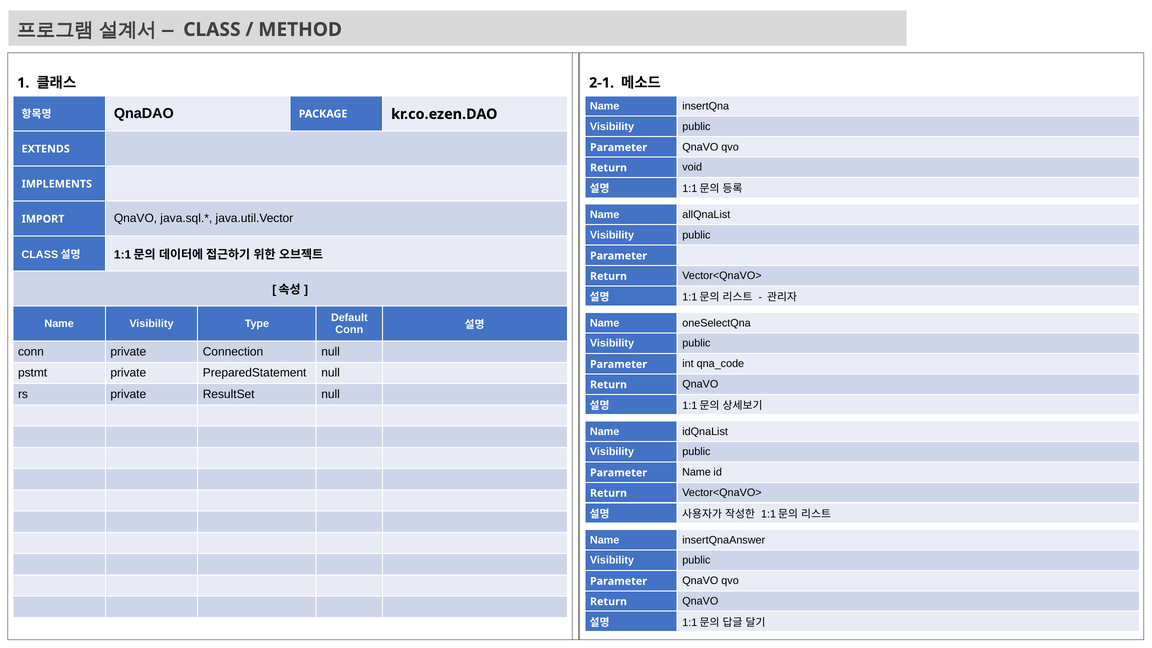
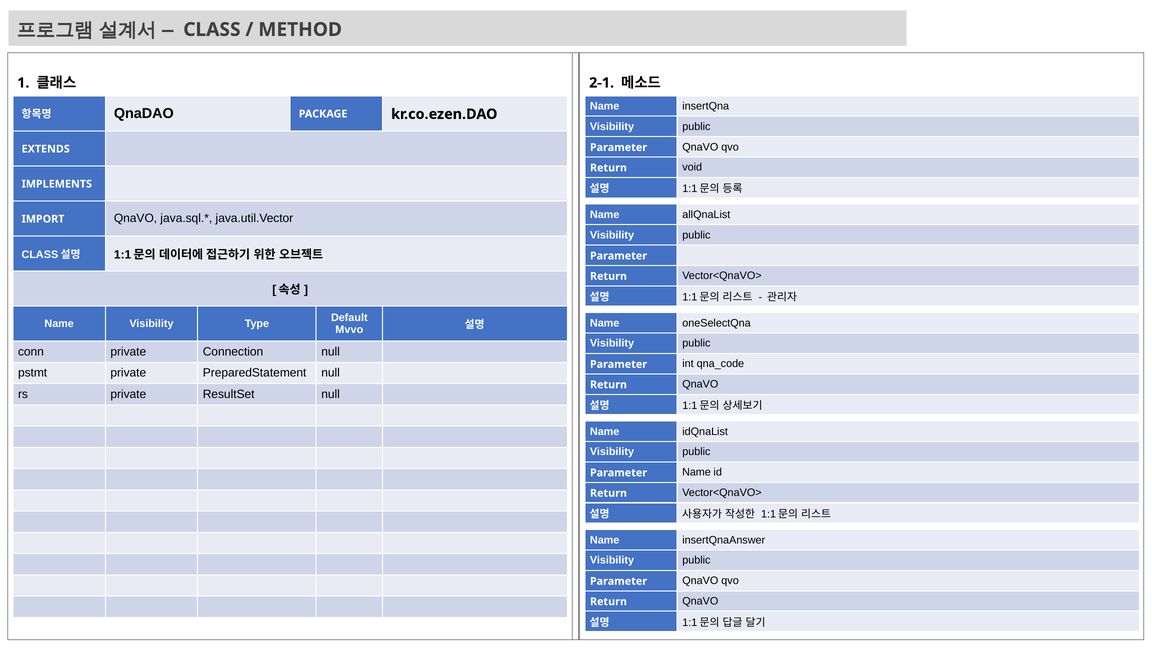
Conn: Conn -> Mvvo (349, 330)
